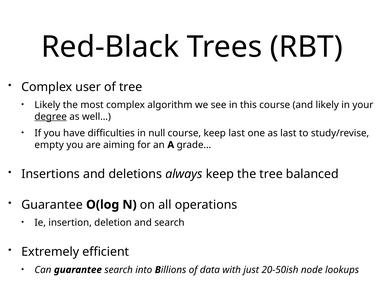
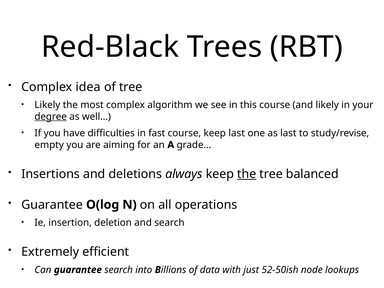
user: user -> idea (88, 87)
null: null -> fast (157, 133)
the underline: none -> present (247, 174)
20-50ish: 20-50ish -> 52-50ish (280, 270)
